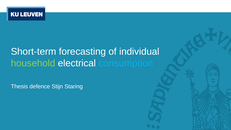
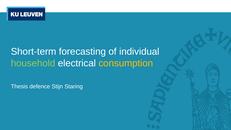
consumption colour: light blue -> yellow (126, 63)
